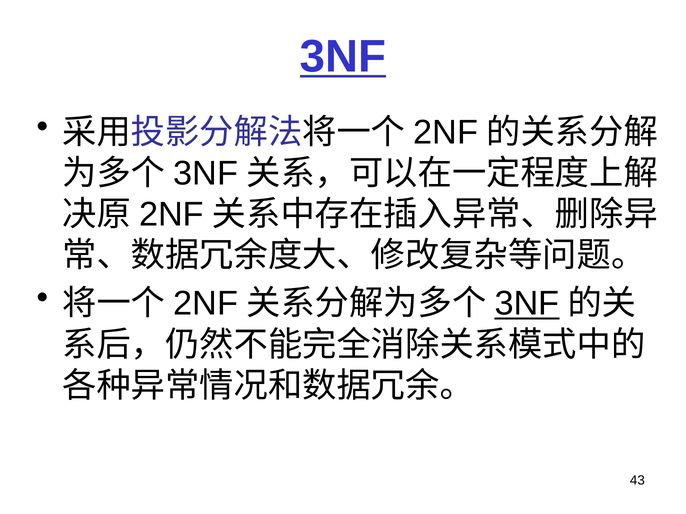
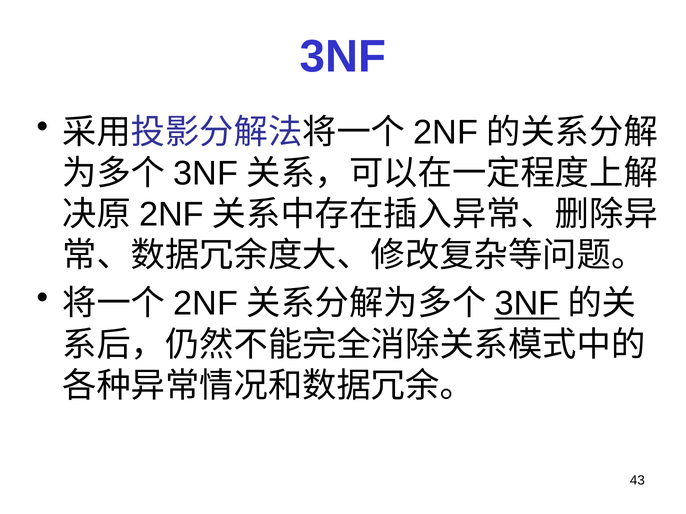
3NF underline: present -> none (343, 57)
